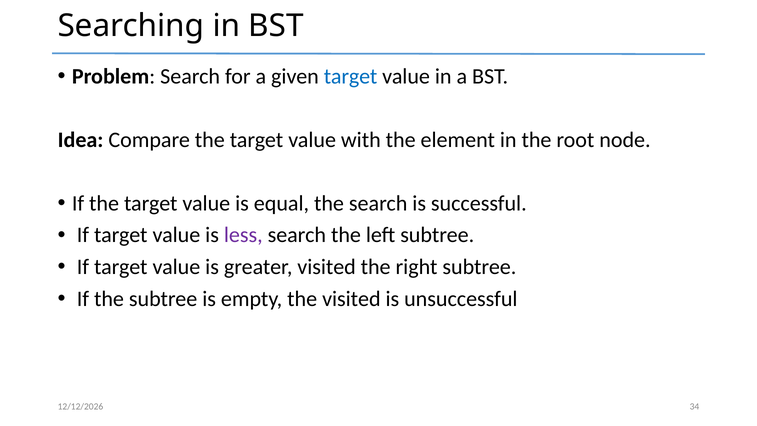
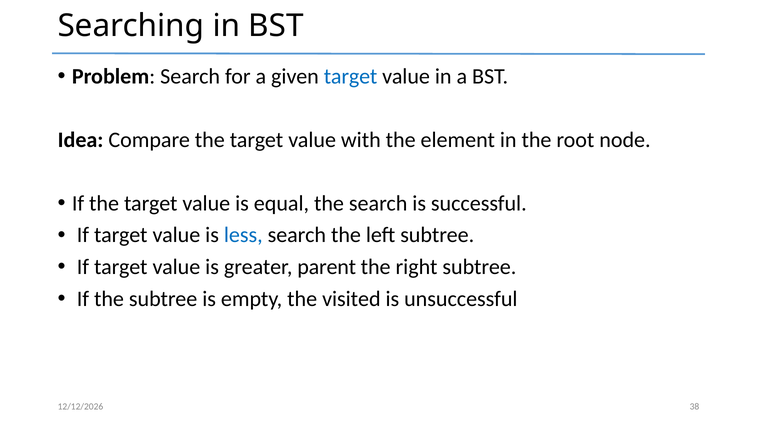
less colour: purple -> blue (243, 235)
greater visited: visited -> parent (327, 267)
34: 34 -> 38 (694, 407)
